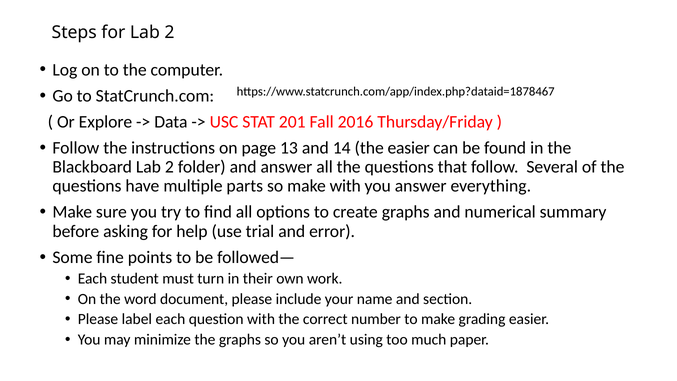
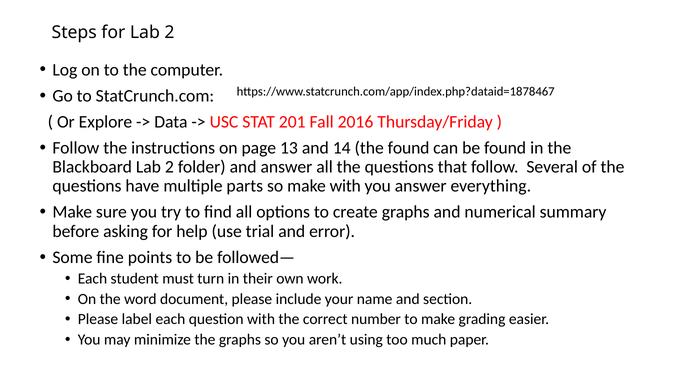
the easier: easier -> found (409, 148)
